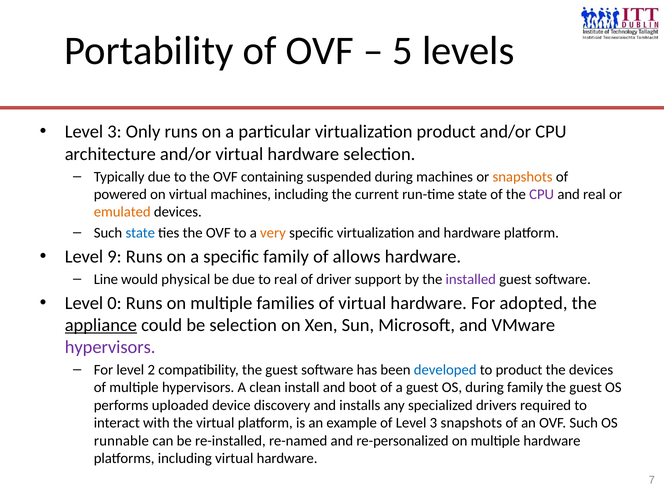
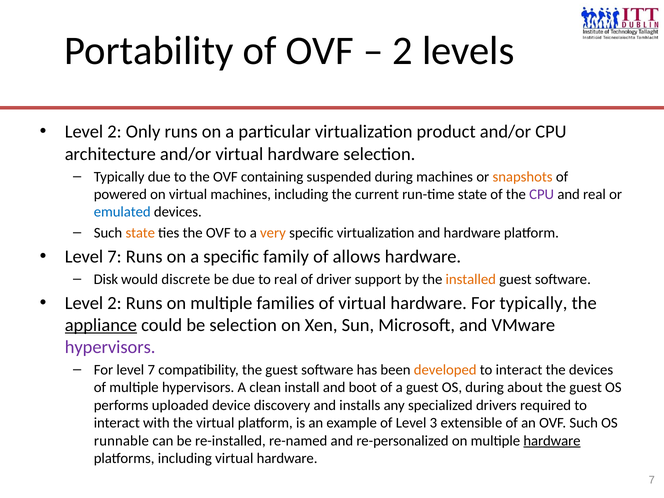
5: 5 -> 2 (403, 51)
3: 3 -> 2 (115, 132)
emulated colour: orange -> blue (122, 212)
state colour: blue -> orange (140, 233)
9: 9 -> 7 (115, 257)
Line: Line -> Disk (106, 279)
physical: physical -> discrete (186, 279)
installed colour: purple -> orange (471, 279)
0: 0 -> 2 (115, 303)
For adopted: adopted -> typically (533, 303)
For level 2: 2 -> 7 (151, 370)
developed colour: blue -> orange (445, 370)
product: product -> interact (519, 370)
during family: family -> about (525, 388)
3 snapshots: snapshots -> extensible (471, 423)
hardware underline: none -> present (552, 441)
